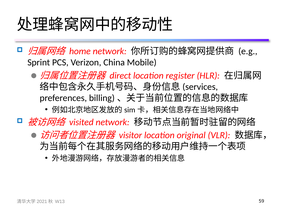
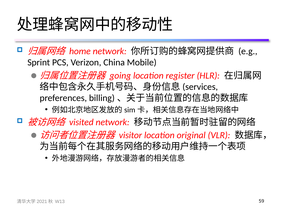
direct: direct -> going (120, 75)
